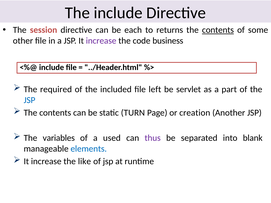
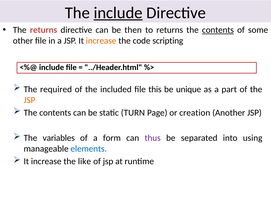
include underline: none -> present (118, 13)
The session: session -> returns (44, 30)
each: each -> then (133, 30)
increase colour: purple -> orange (101, 41)
business: business -> scripting (168, 41)
left: left -> this (155, 89)
servlet: servlet -> unique (189, 89)
JSP colour: blue -> orange (29, 100)
used: used -> form (112, 138)
blank: blank -> using (253, 138)
